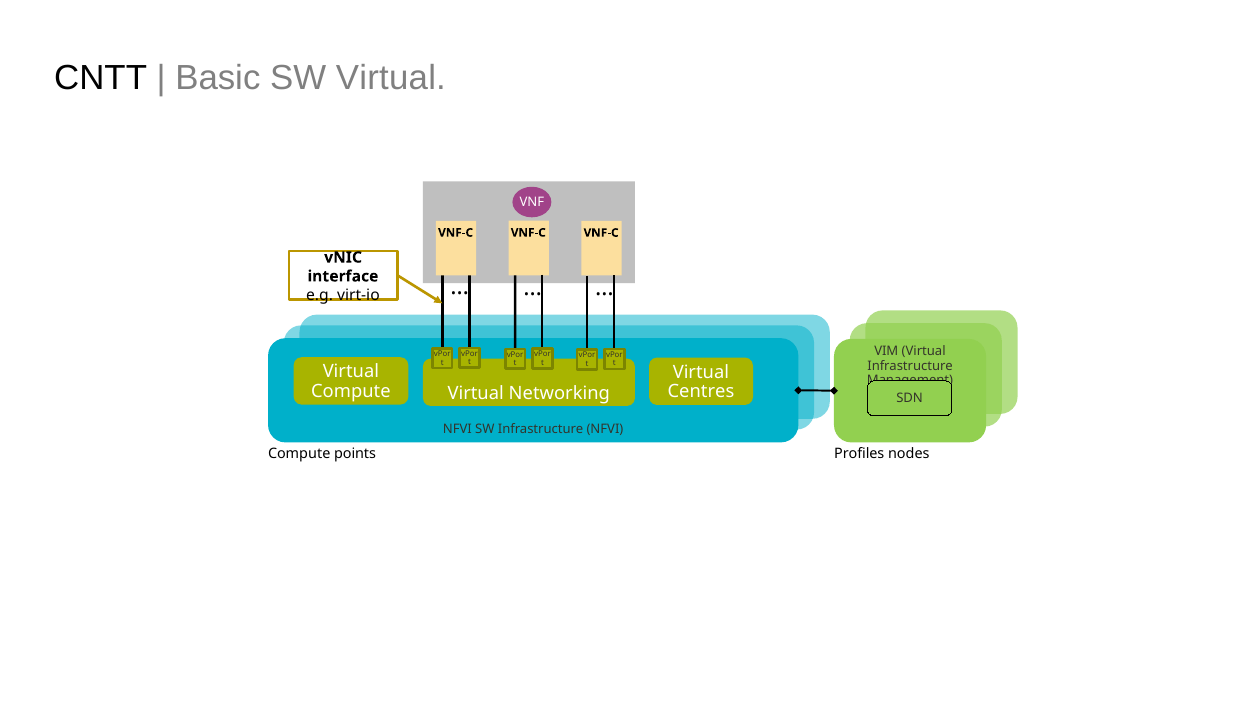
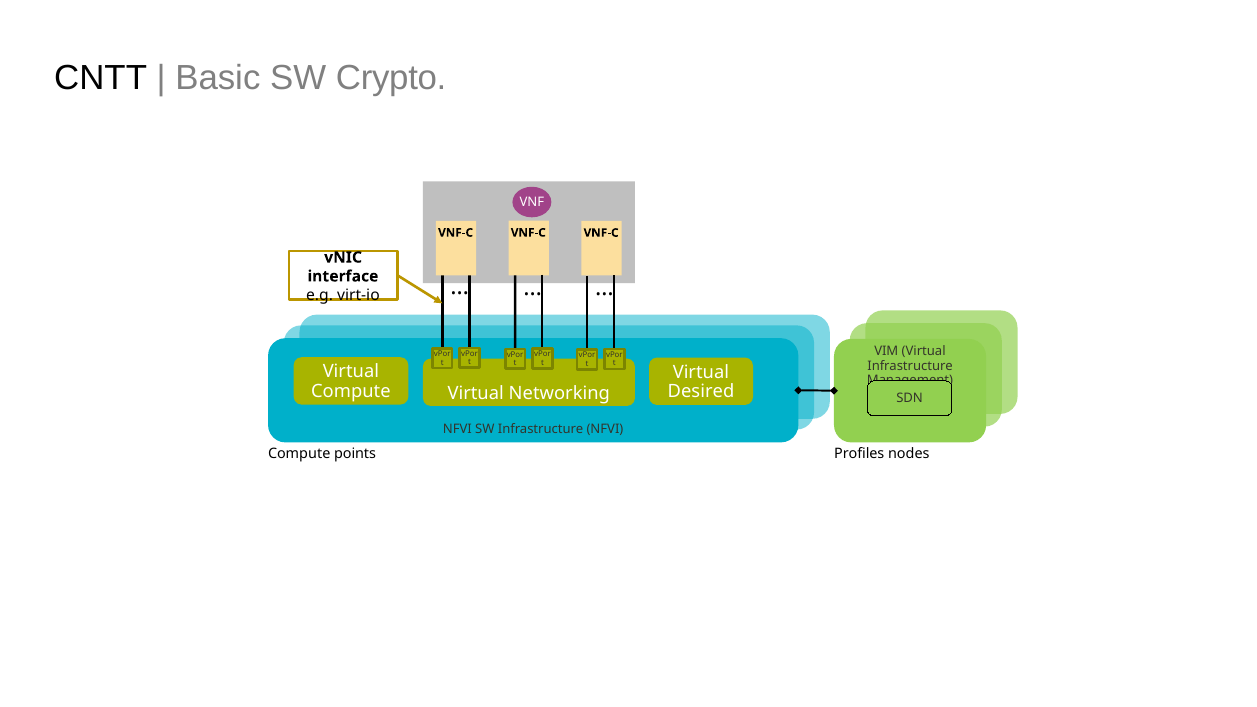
SW Virtual: Virtual -> Crypto (391, 78)
Centres: Centres -> Desired (701, 392)
